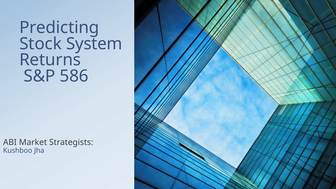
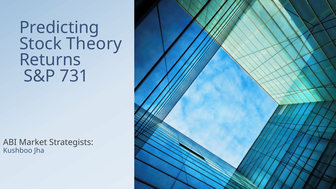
System: System -> Theory (94, 44)
586: 586 -> 731 (74, 76)
